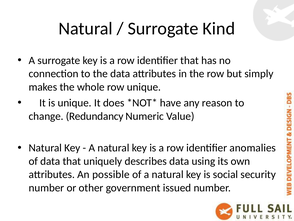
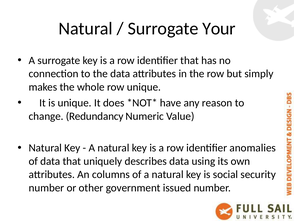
Kind: Kind -> Your (219, 28)
possible: possible -> columns (111, 174)
